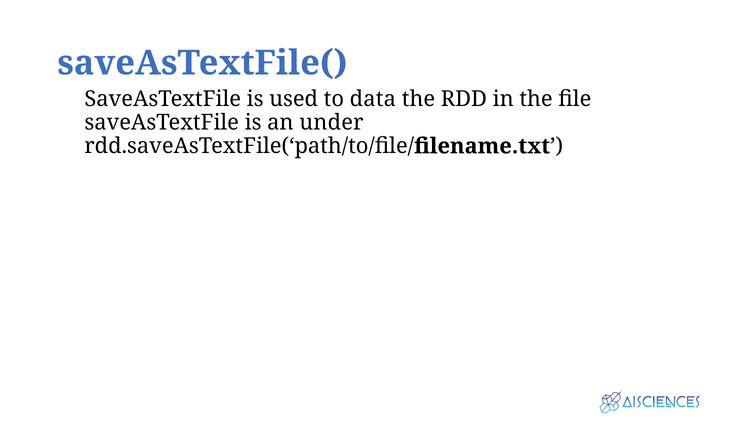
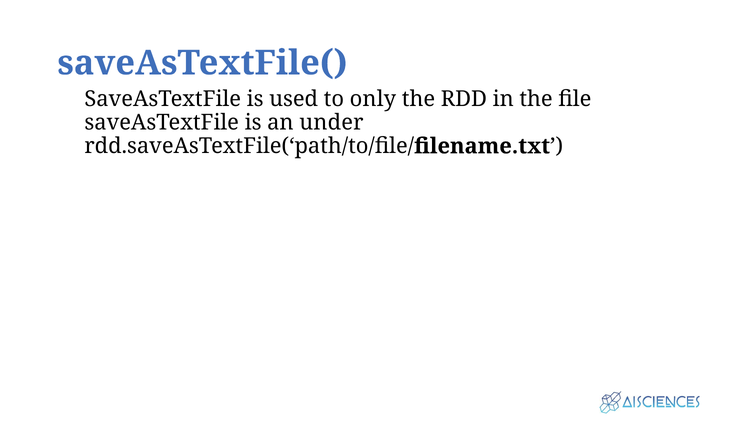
data: data -> only (373, 99)
